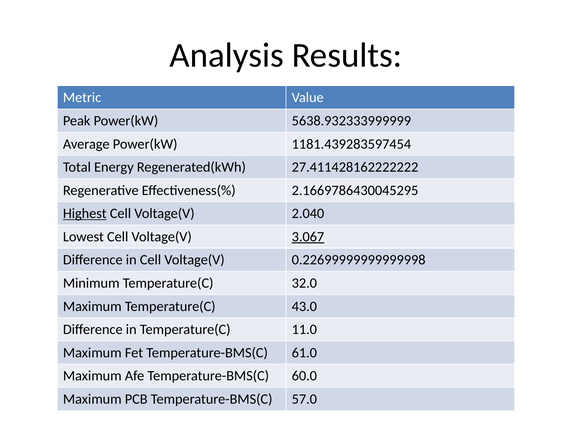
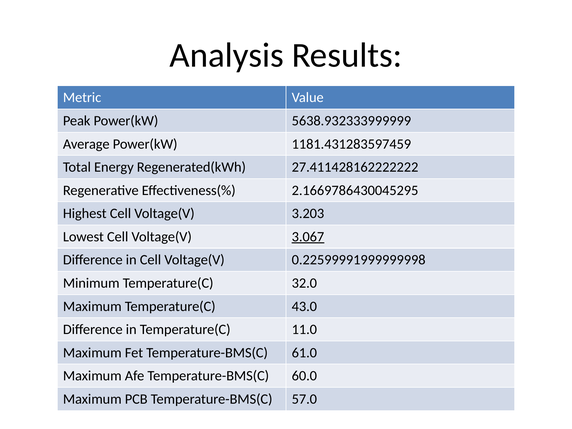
1181.439283597454: 1181.439283597454 -> 1181.431283597459 (351, 144)
Highest underline: present -> none (85, 214)
2.040: 2.040 -> 3.203 (308, 214)
0.22699999999999998: 0.22699999999999998 -> 0.22599991999999998 (359, 260)
